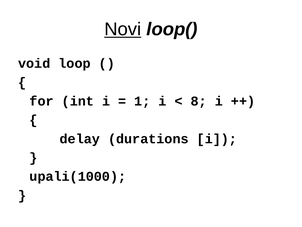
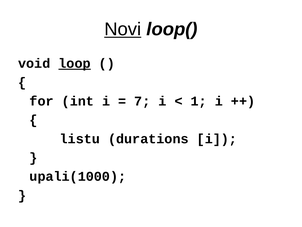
loop underline: none -> present (75, 63)
1: 1 -> 7 (142, 101)
8: 8 -> 1 (199, 101)
delay: delay -> listu (80, 139)
